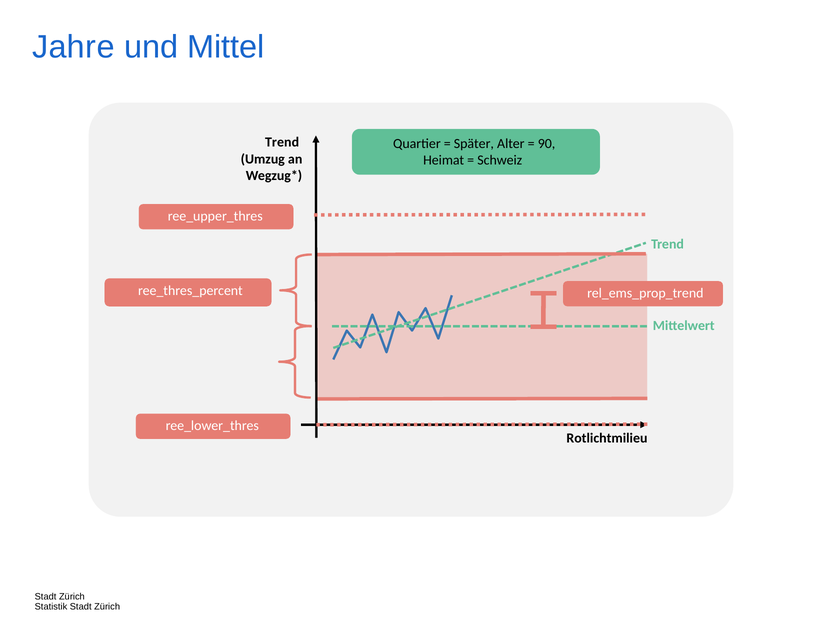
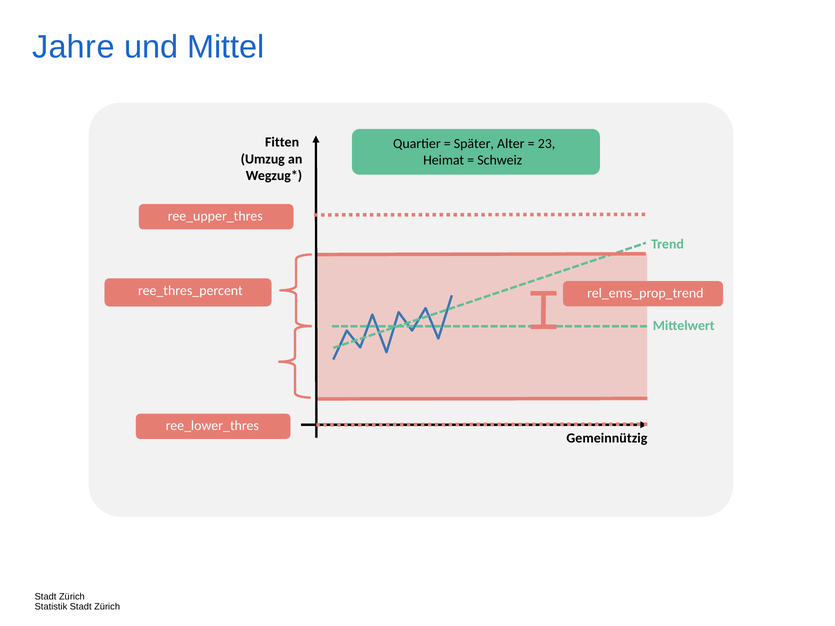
Trend: Trend -> Fitten (282, 142)
90: 90 -> 23 (547, 144)
Rotlichtmilieu: Rotlichtmilieu -> Gemeinnützig (607, 438)
